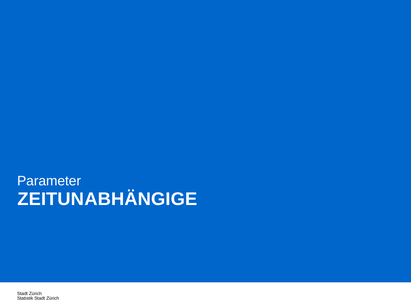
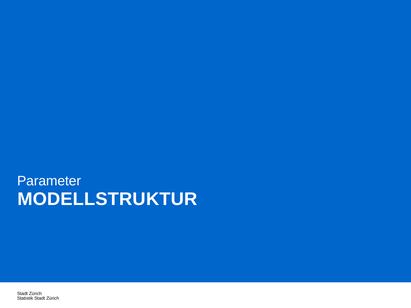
ZEITUNABHÄNGIGE: ZEITUNABHÄNGIGE -> MODELLSTRUKTUR (107, 199)
